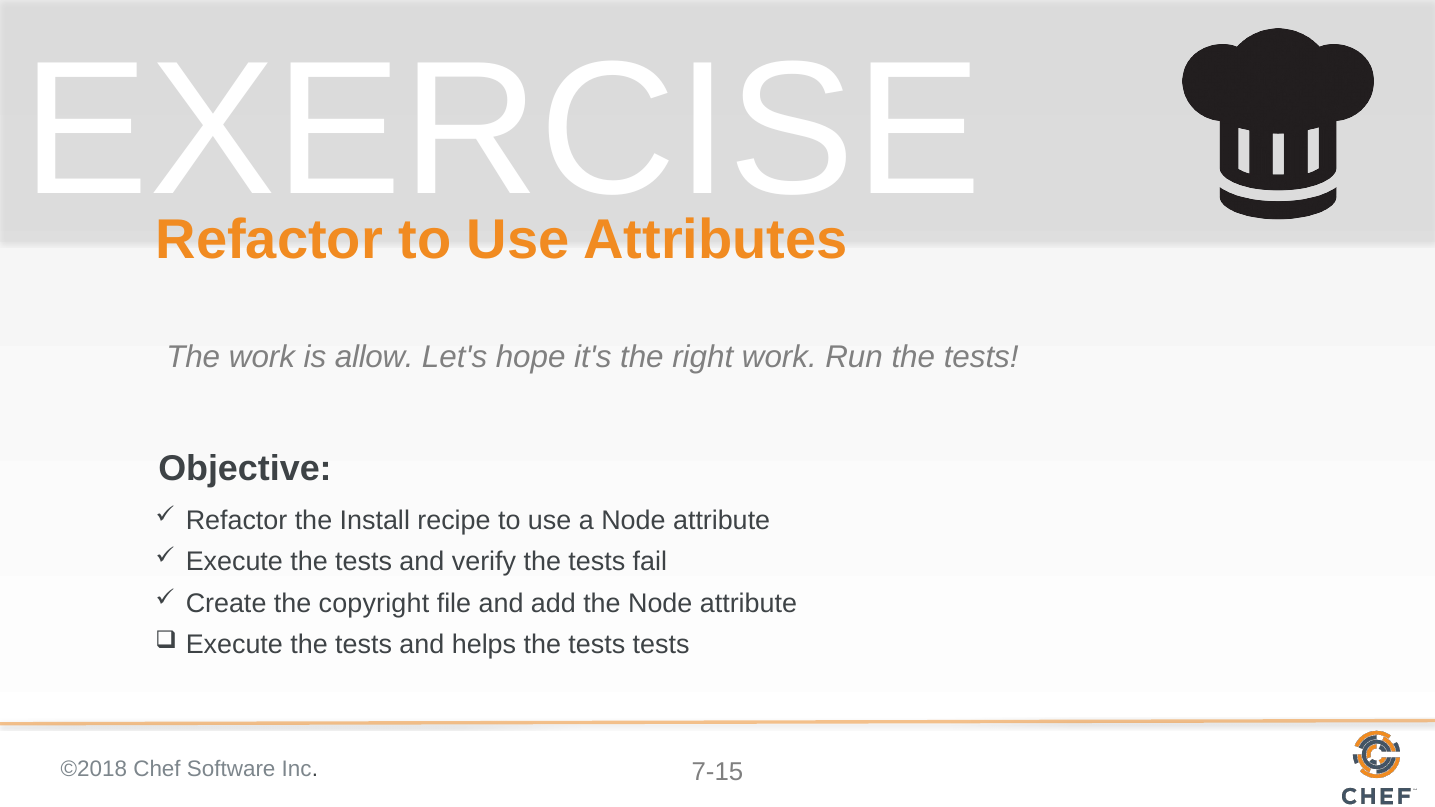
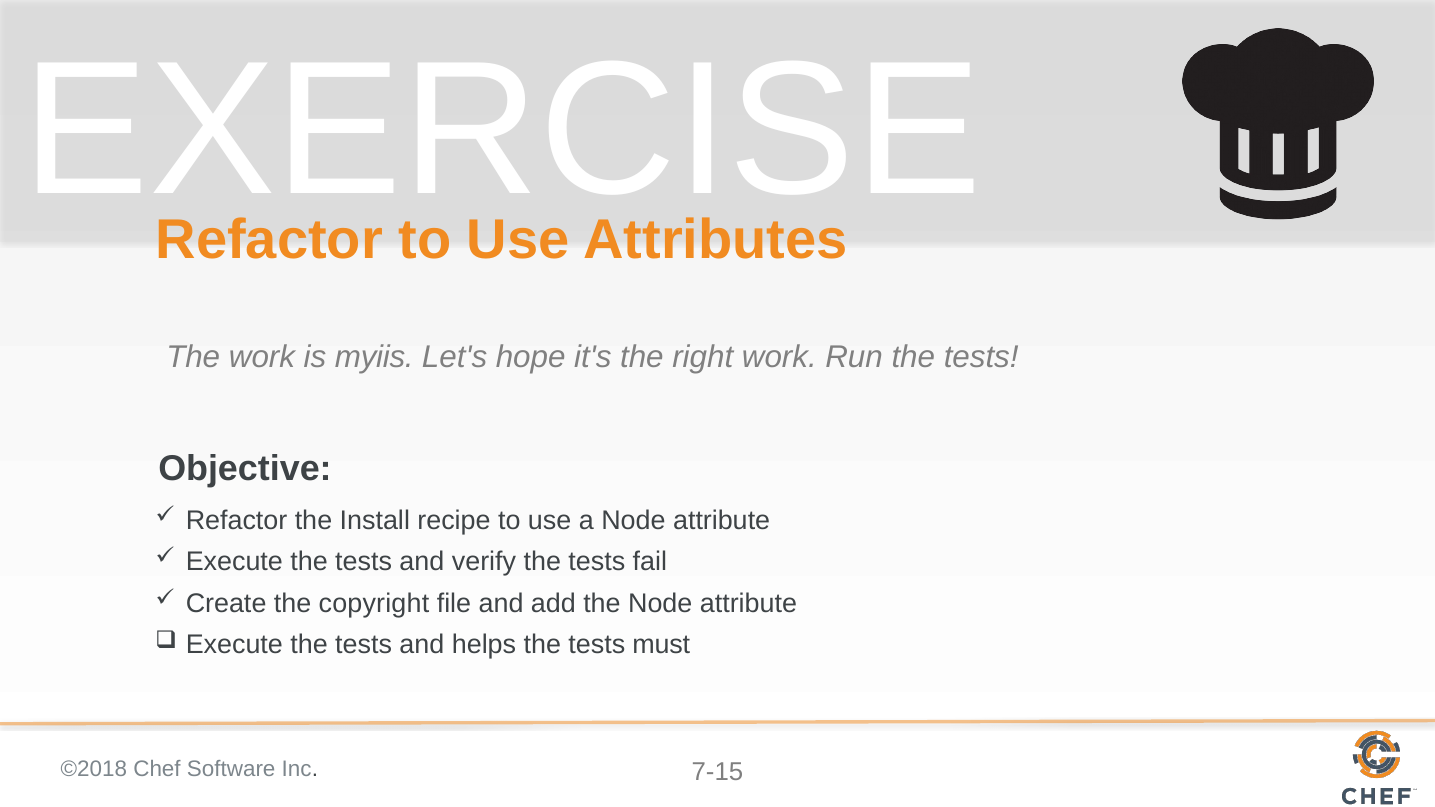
allow: allow -> myiis (374, 357)
tests tests: tests -> must (661, 645)
